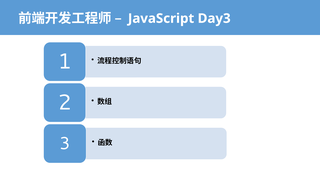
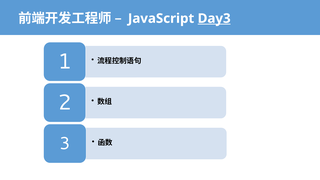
Day3 underline: none -> present (214, 18)
